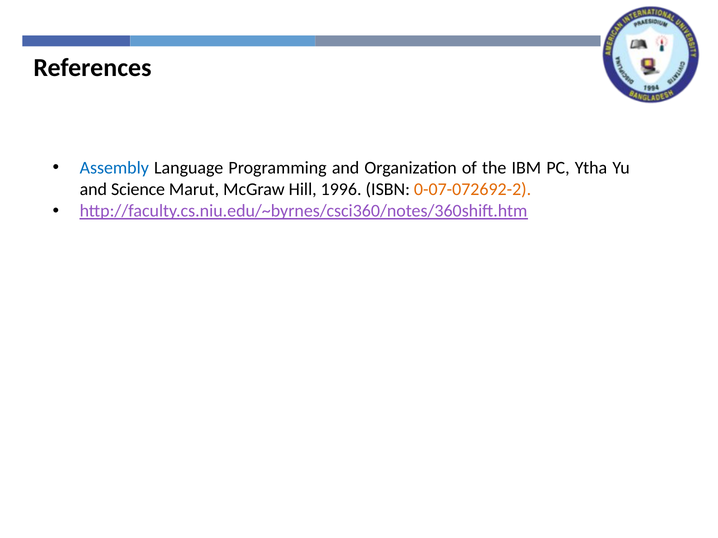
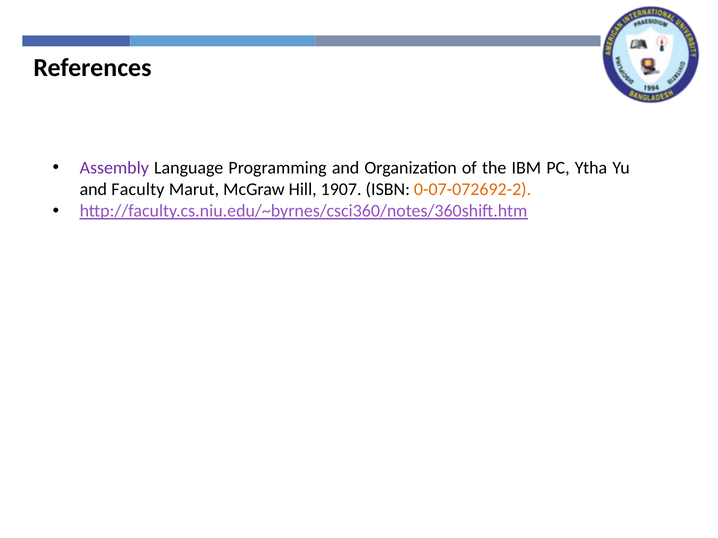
Assembly colour: blue -> purple (114, 168)
Science: Science -> Faculty (138, 190)
1996: 1996 -> 1907 (341, 190)
